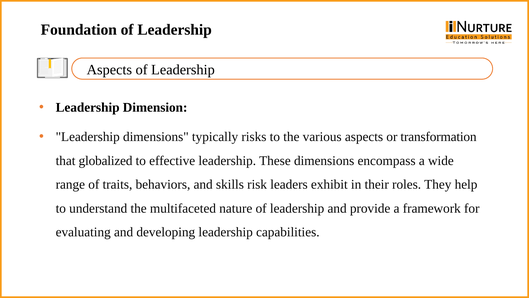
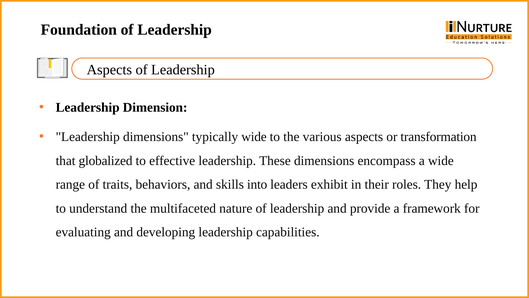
typically risks: risks -> wide (254, 137)
risk: risk -> into (257, 184)
